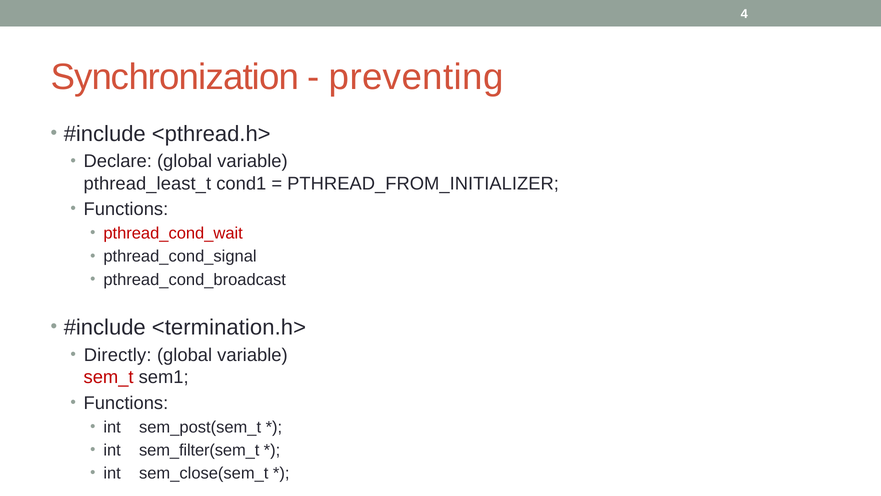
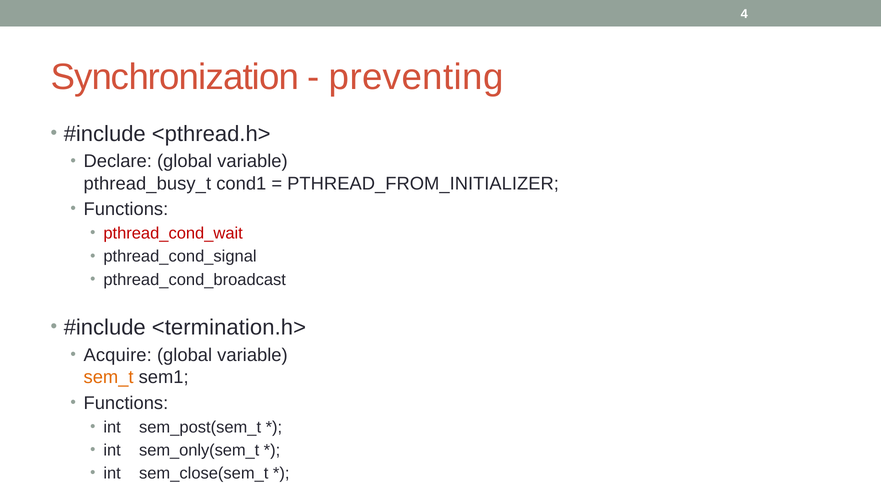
pthread_least_t: pthread_least_t -> pthread_busy_t (147, 183)
Directly: Directly -> Acquire (118, 355)
sem_t colour: red -> orange (109, 377)
sem_filter(sem_t: sem_filter(sem_t -> sem_only(sem_t (199, 450)
